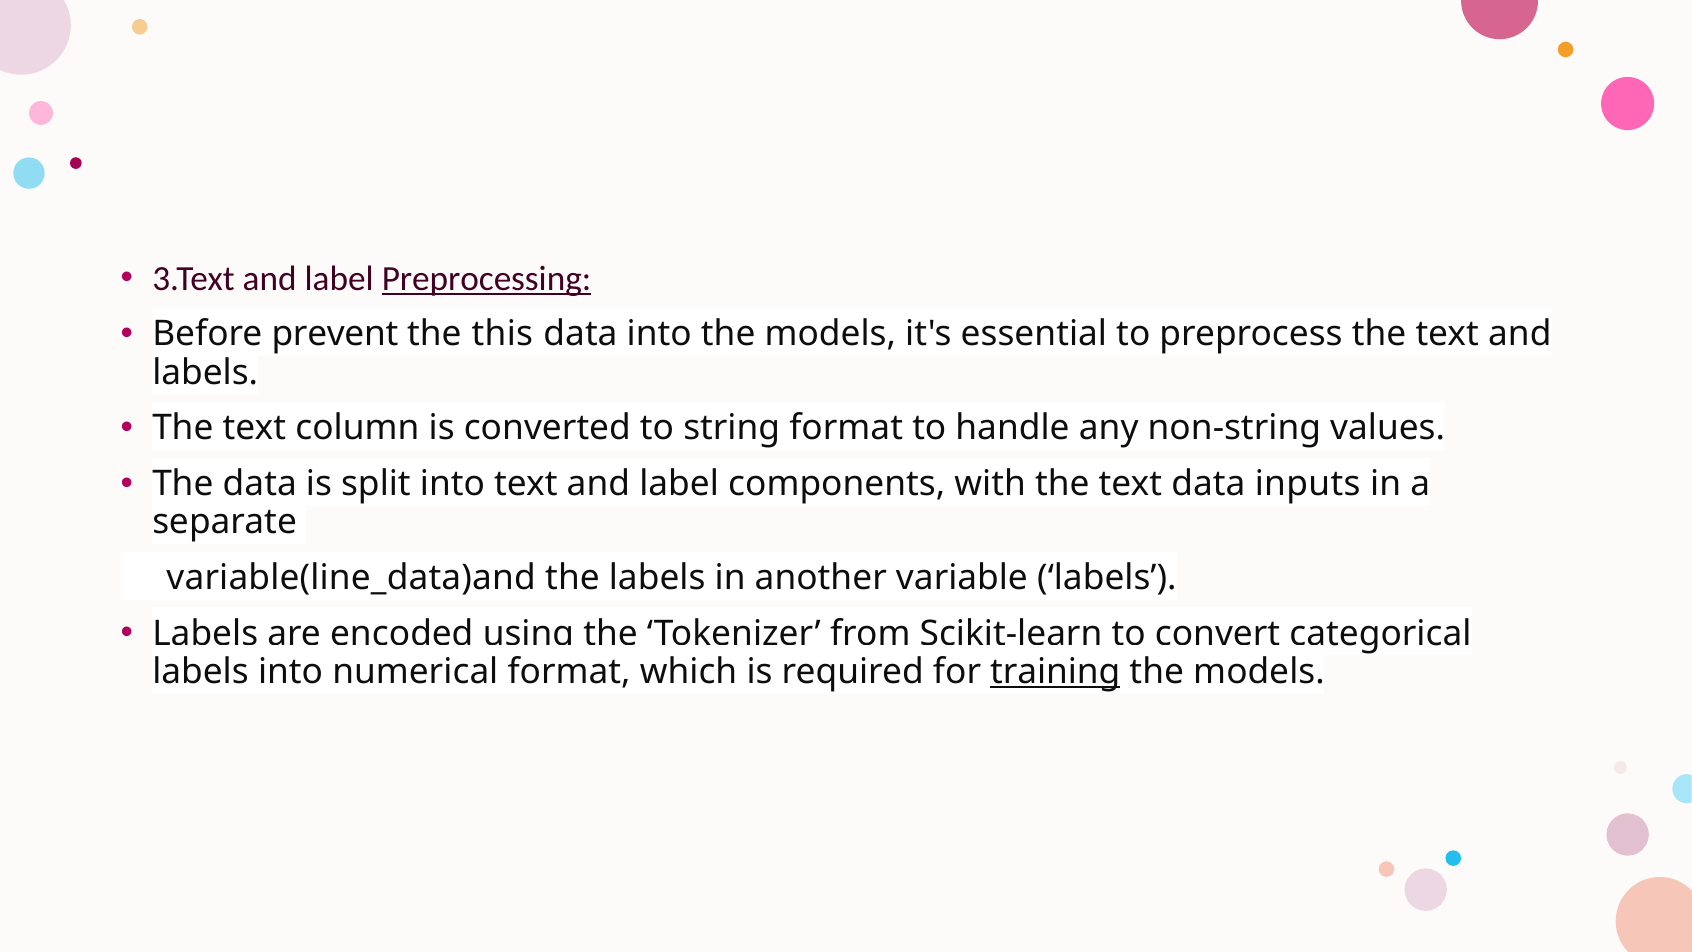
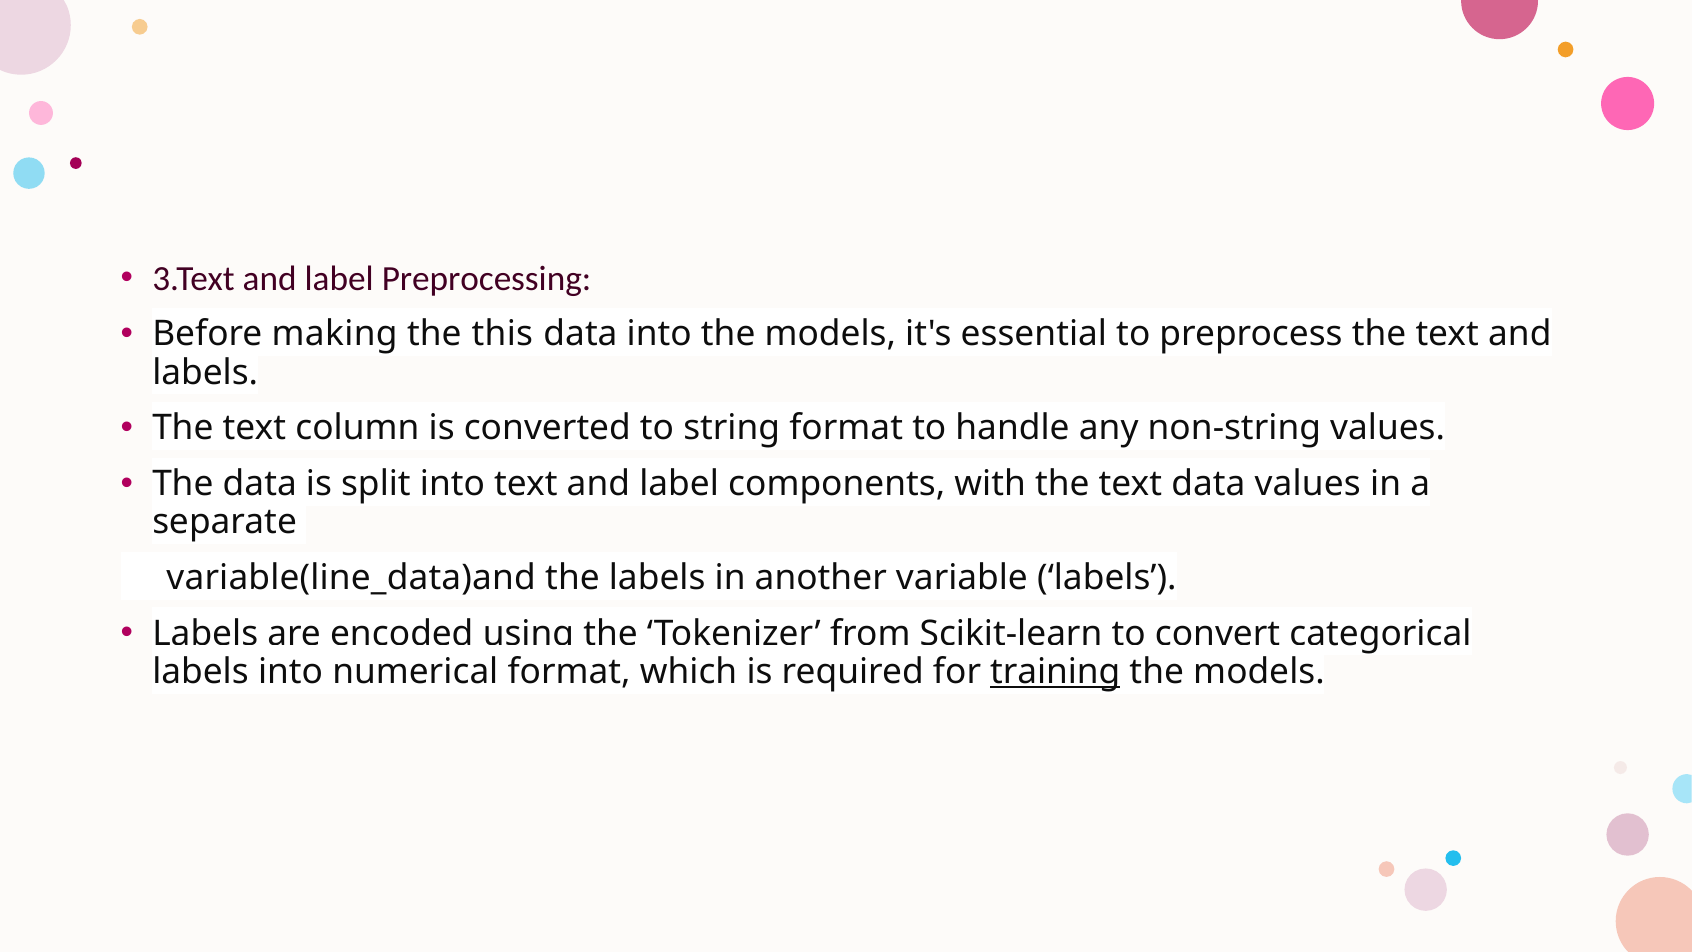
Preprocessing underline: present -> none (486, 279)
prevent: prevent -> making (335, 334)
data inputs: inputs -> values (1308, 484)
